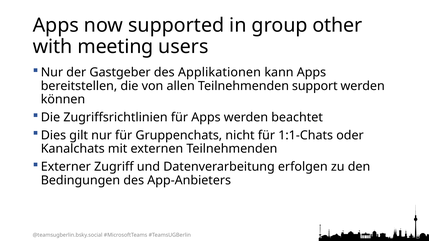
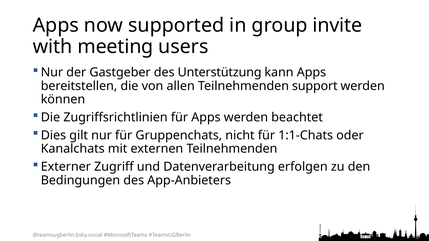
other: other -> invite (337, 25)
Applikationen: Applikationen -> Unterstützung (220, 73)
